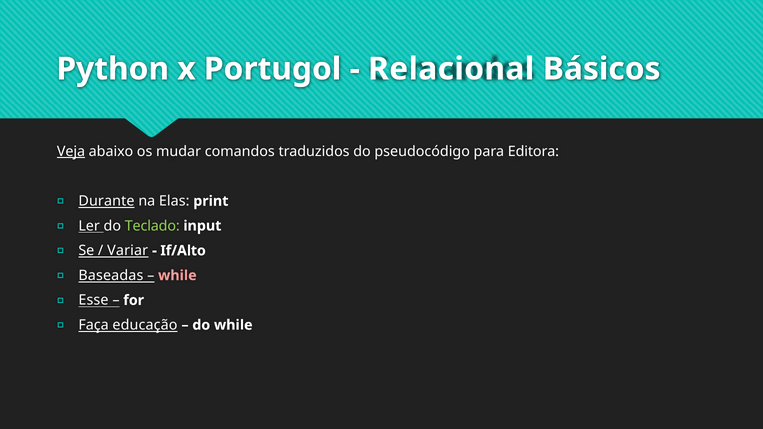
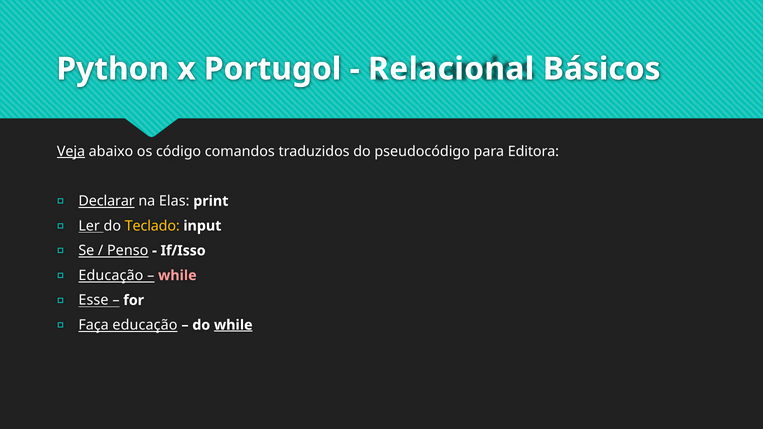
mudar: mudar -> código (179, 152)
Durante: Durante -> Declarar (107, 201)
Teclado colour: light green -> yellow (152, 226)
Variar: Variar -> Penso (128, 251)
If/Alto: If/Alto -> If/Isso (183, 251)
Baseadas: Baseadas -> Educação (111, 276)
while underline: none -> present (233, 325)
